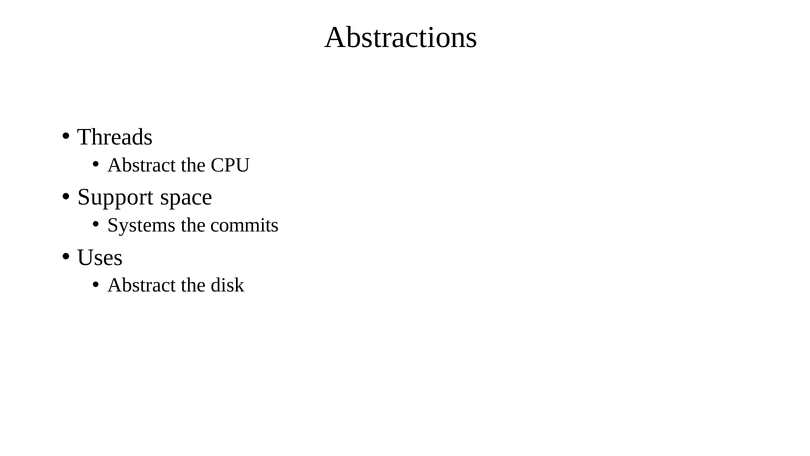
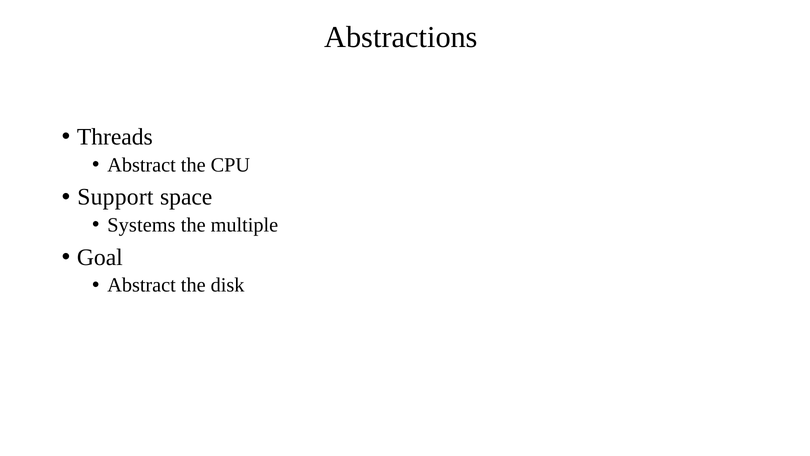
commits: commits -> multiple (244, 225)
Uses: Uses -> Goal (100, 257)
